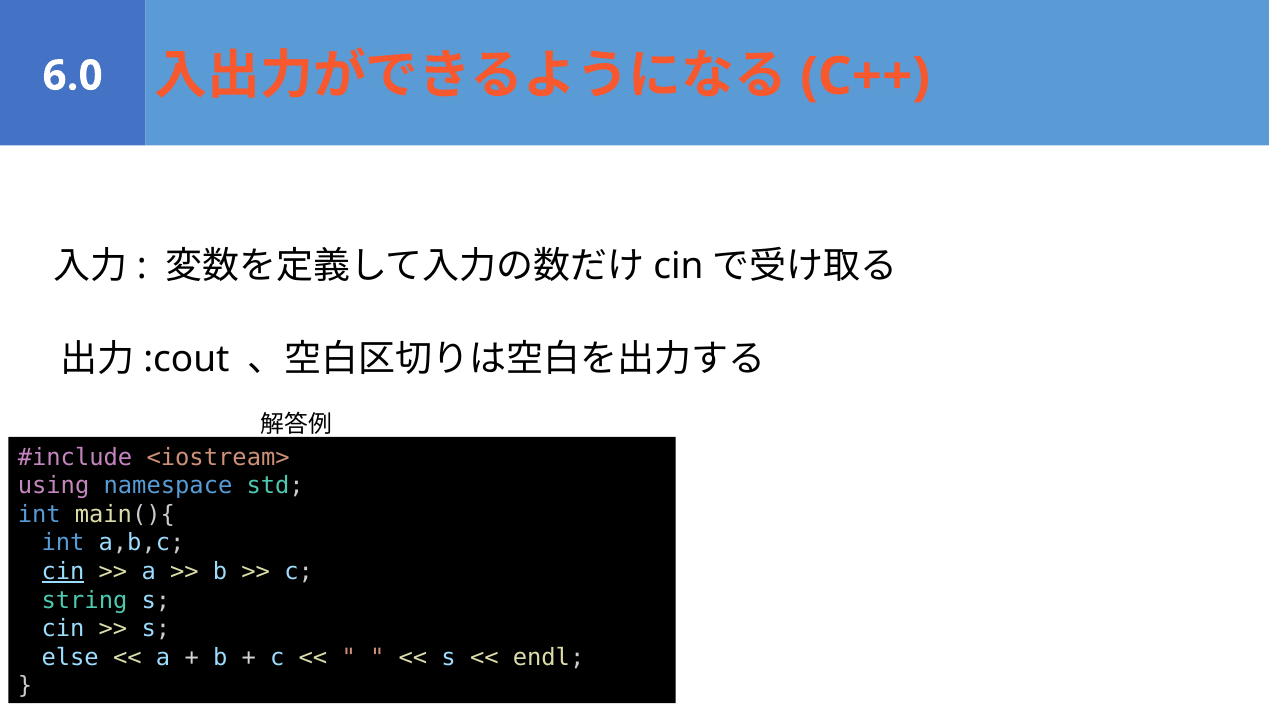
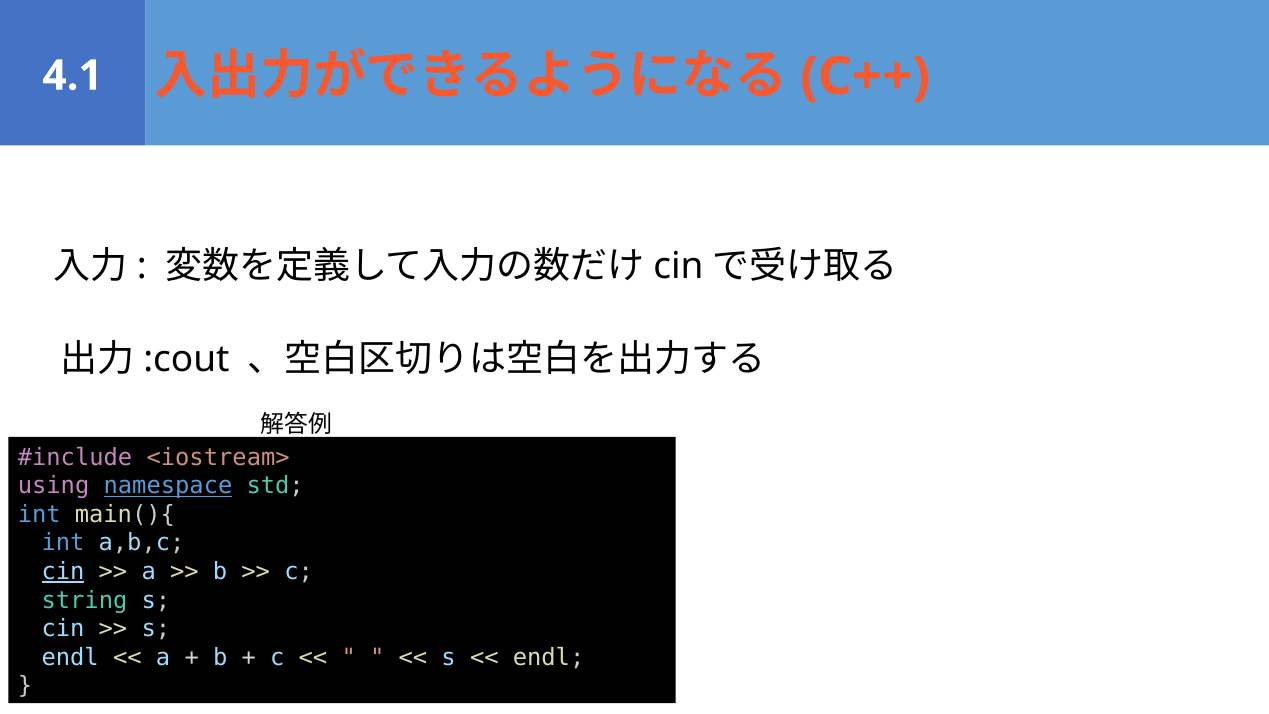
6.0: 6.0 -> 4.1 (73, 76)
namespace underline: none -> present (168, 486)
else: else -> endl (70, 657)
